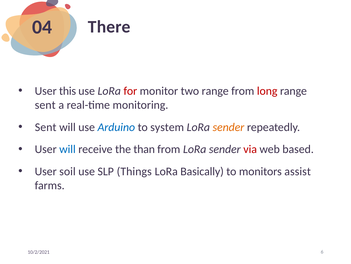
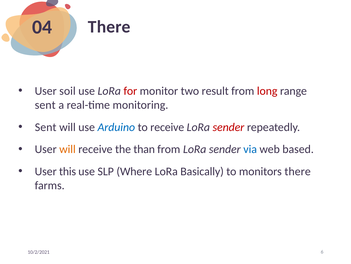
this: this -> soil (67, 91)
two range: range -> result (215, 91)
to system: system -> receive (167, 127)
sender colour: orange -> red (228, 127)
will colour: blue -> orange (68, 149)
via colour: red -> blue (250, 149)
soil: soil -> this (68, 171)
Things: Things -> Where (134, 171)
monitors assist: assist -> there (298, 171)
